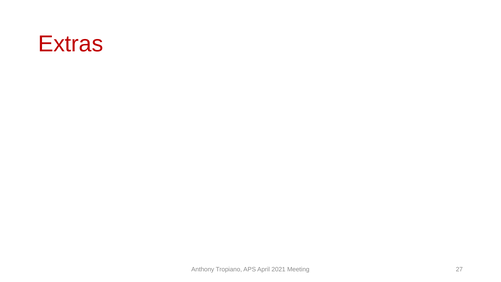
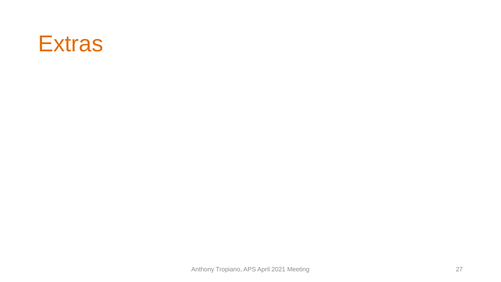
Extras colour: red -> orange (71, 44)
